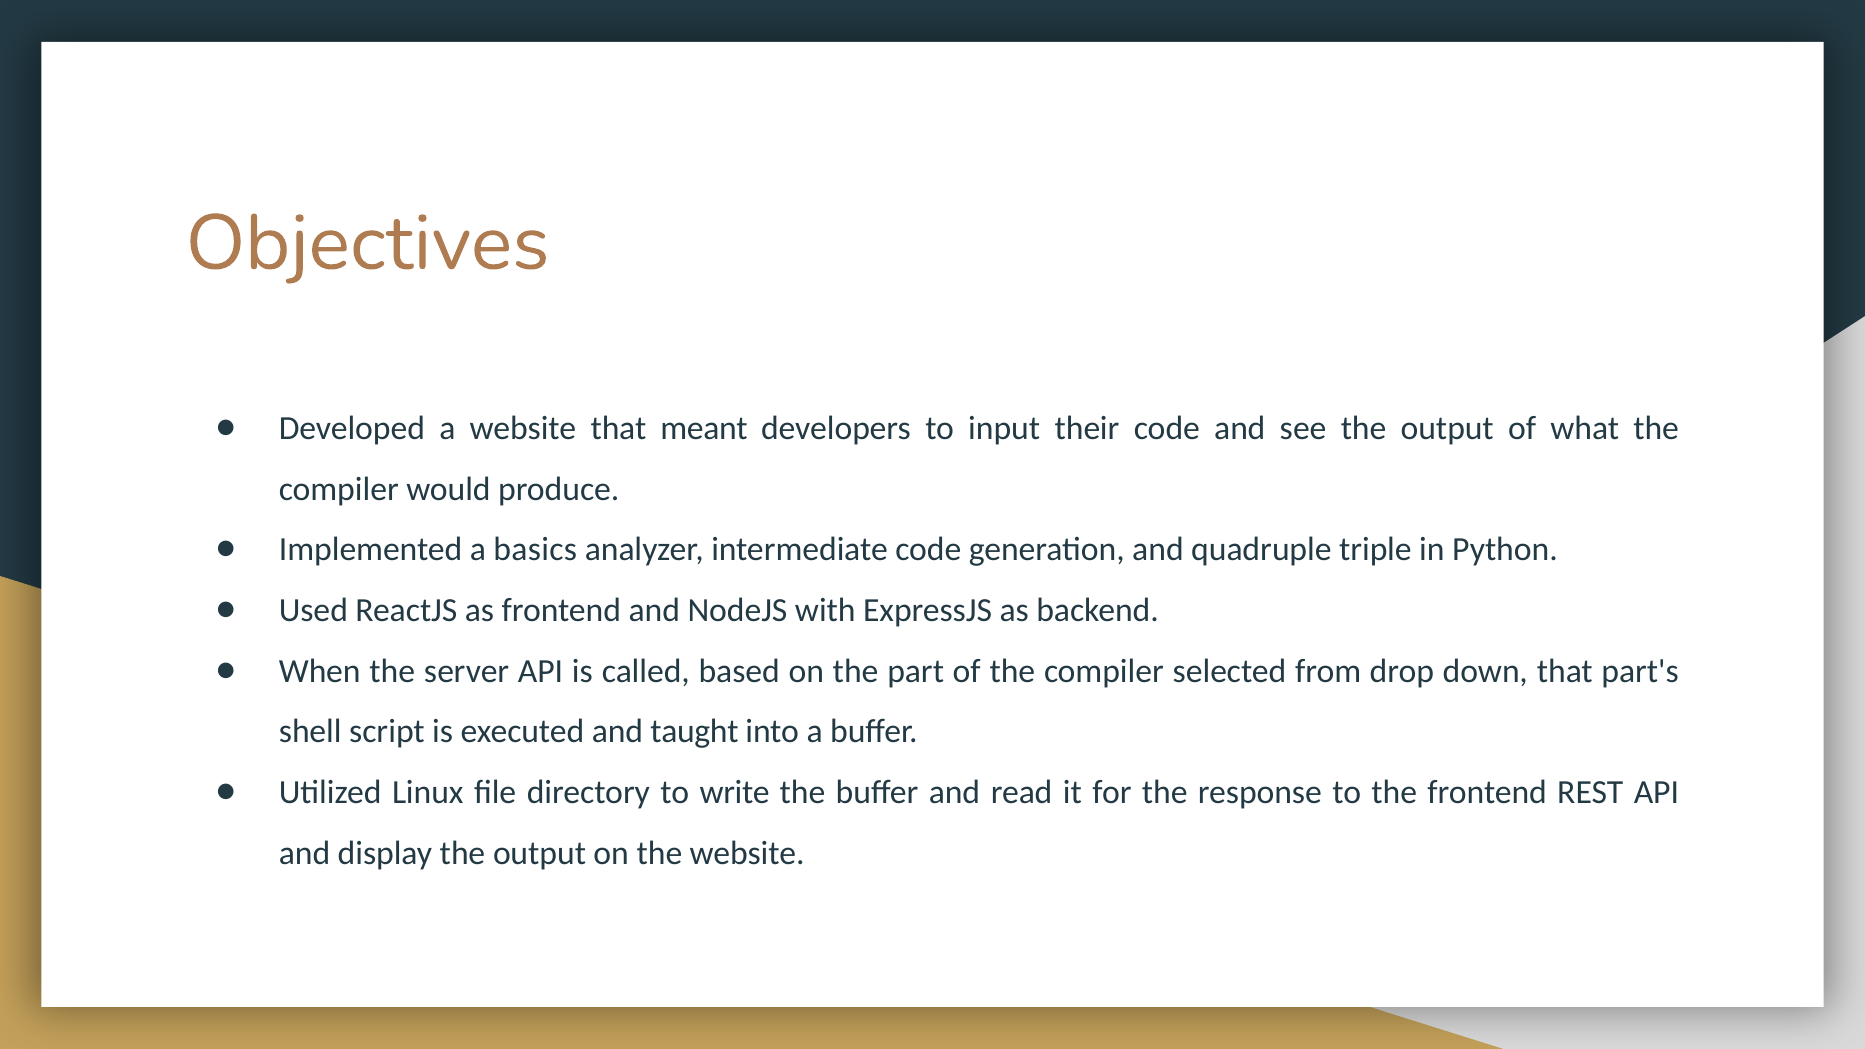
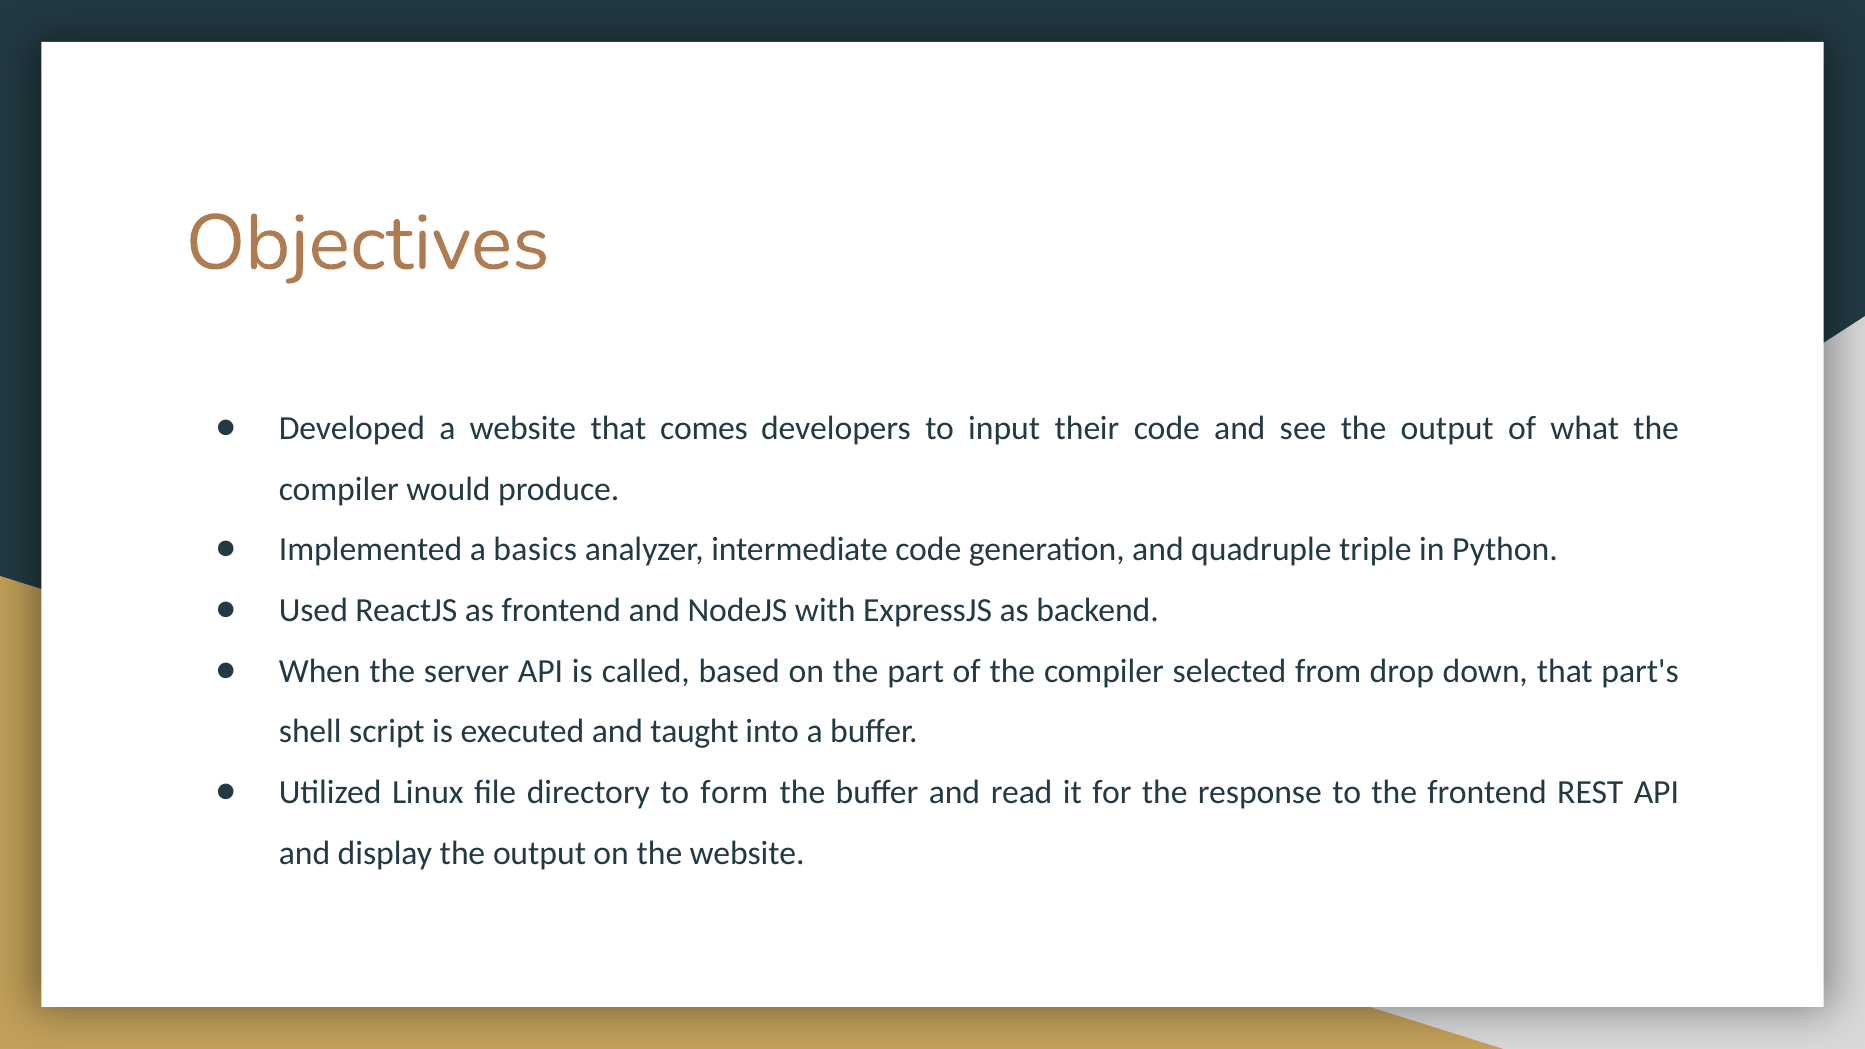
meant: meant -> comes (704, 429)
write: write -> form (734, 793)
